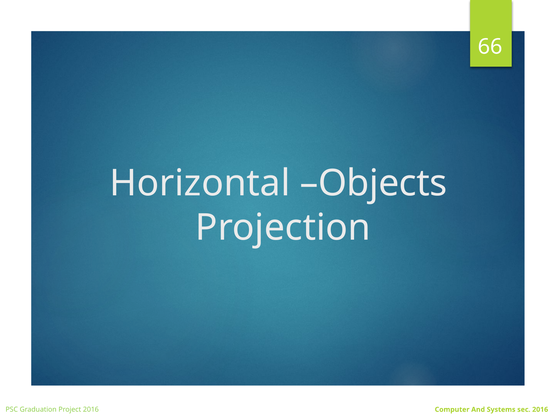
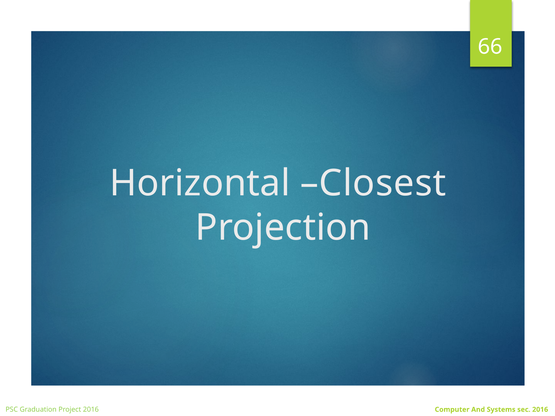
Objects: Objects -> Closest (373, 183)
